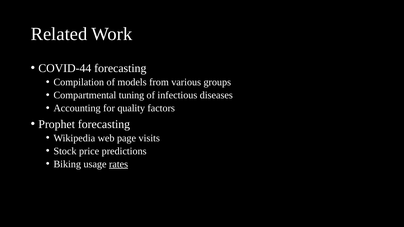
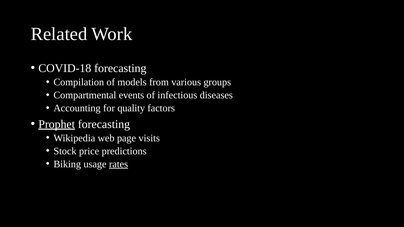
COVID-44: COVID-44 -> COVID-18 (65, 68)
tuning: tuning -> events (131, 95)
Prophet underline: none -> present (57, 124)
